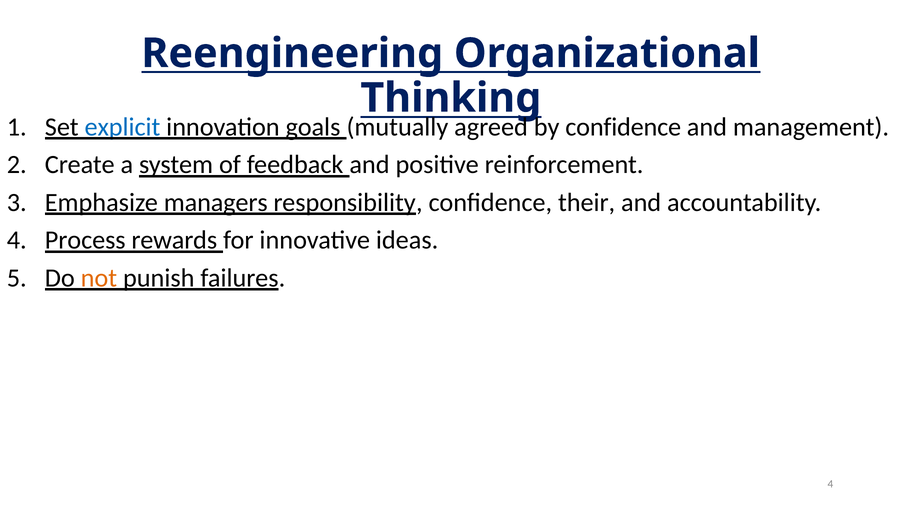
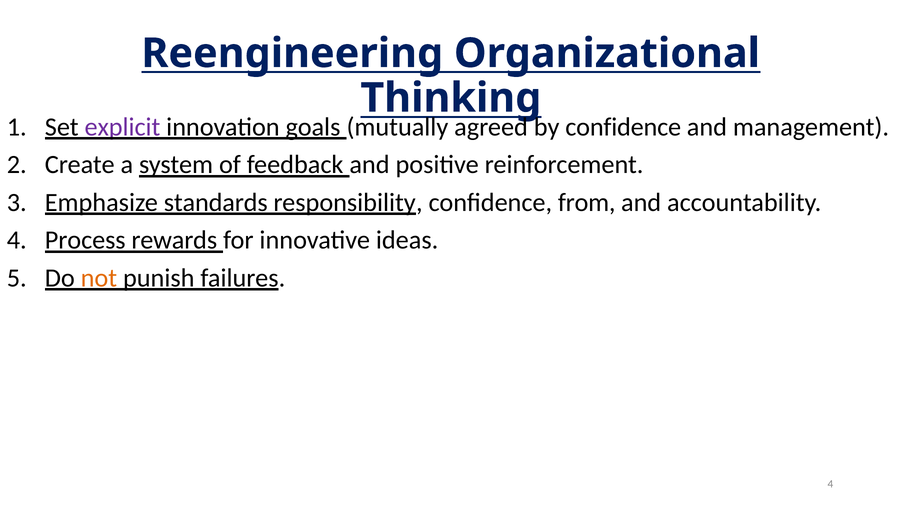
explicit colour: blue -> purple (122, 127)
managers: managers -> standards (216, 203)
their: their -> from (587, 203)
